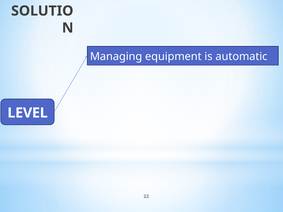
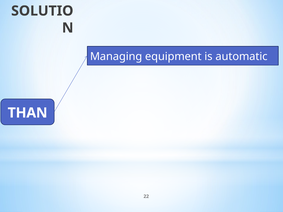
LEVEL: LEVEL -> THAN (28, 113)
